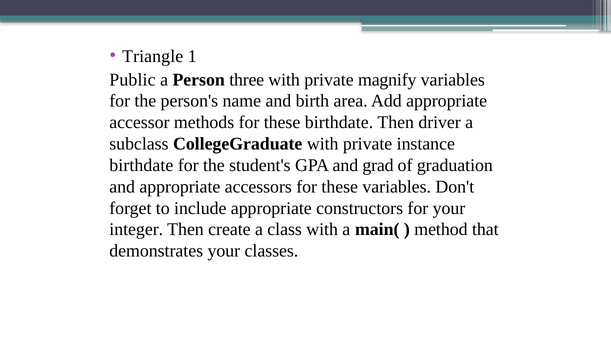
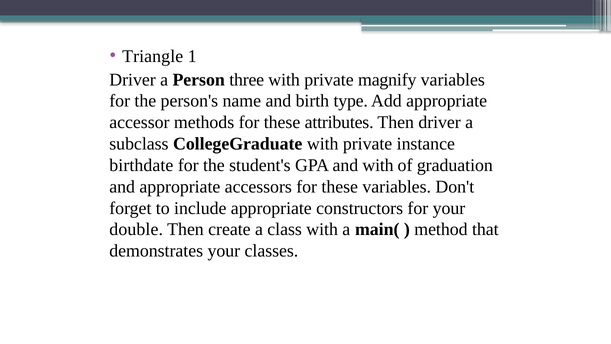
Public: Public -> Driver (133, 80)
area: area -> type (351, 101)
these birthdate: birthdate -> attributes (339, 122)
and grad: grad -> with (378, 165)
integer: integer -> double (136, 229)
